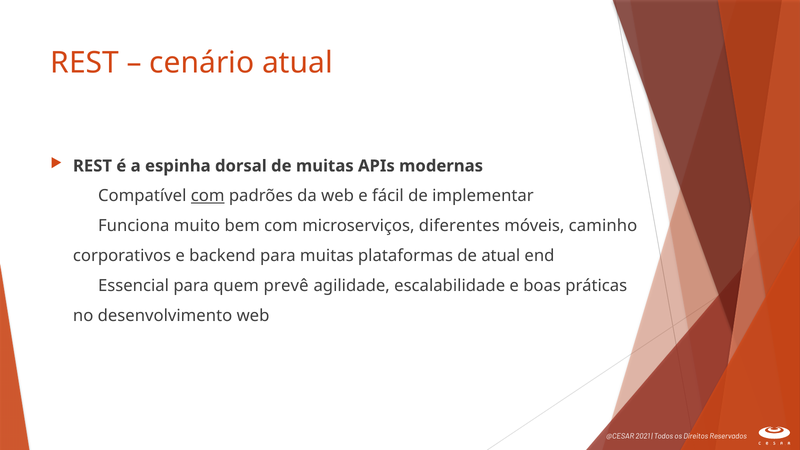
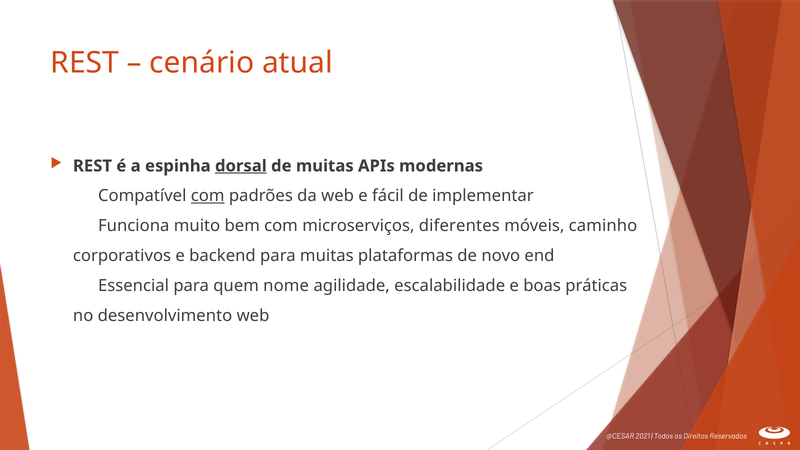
dorsal underline: none -> present (241, 166)
de atual: atual -> novo (501, 256)
prevê: prevê -> nome (286, 286)
